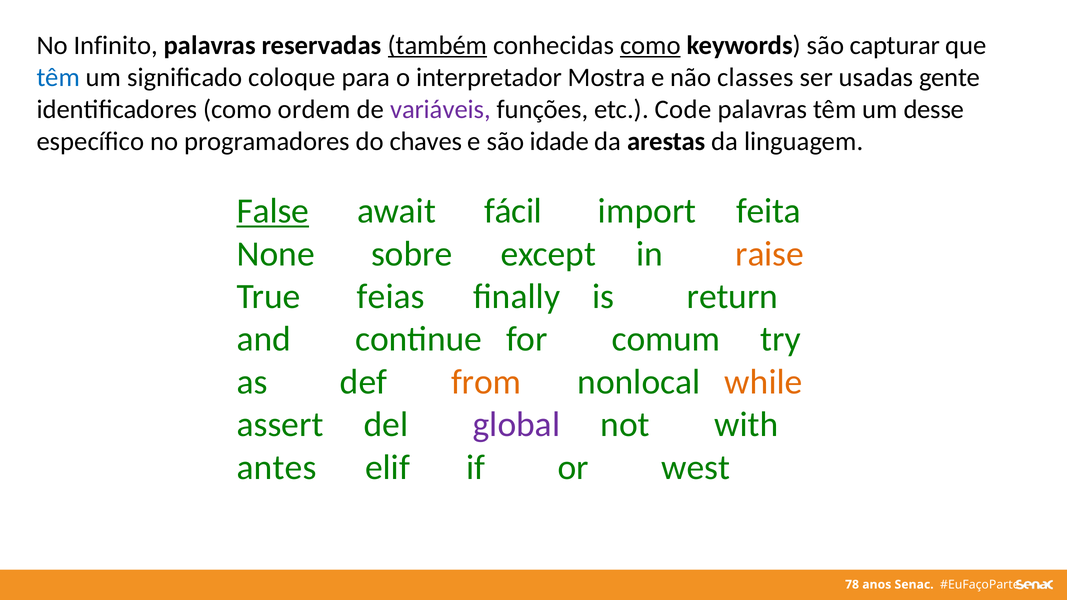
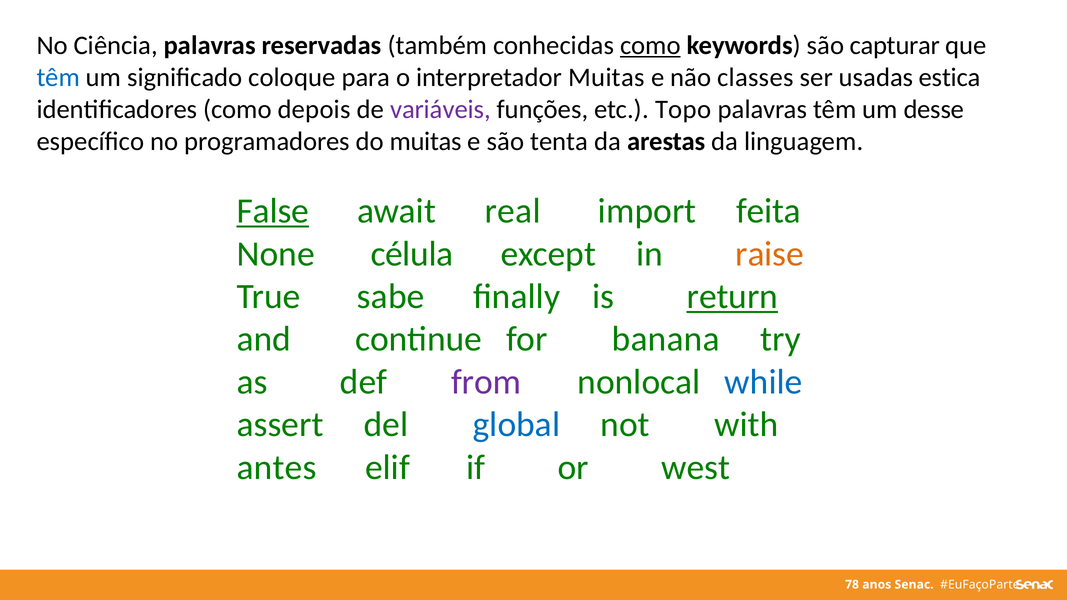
Infinito: Infinito -> Ciência (116, 45)
também underline: present -> none (437, 45)
interpretador Mostra: Mostra -> Muitas (606, 77)
gente: gente -> estica (950, 77)
ordem: ordem -> depois (314, 109)
Code: Code -> Topo (683, 109)
do chaves: chaves -> muitas (426, 141)
idade: idade -> tenta (559, 141)
fácil: fácil -> real (513, 211)
sobre: sobre -> célula (412, 254)
feias: feias -> sabe (391, 297)
return underline: none -> present (732, 297)
comum: comum -> banana (666, 339)
from colour: orange -> purple (486, 382)
while colour: orange -> blue (764, 382)
global colour: purple -> blue (516, 425)
